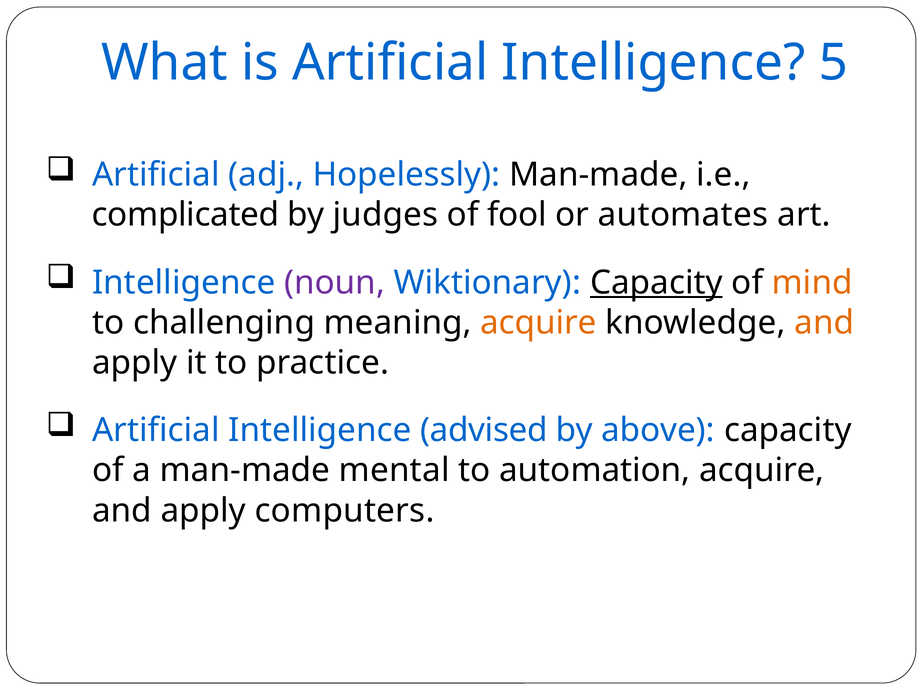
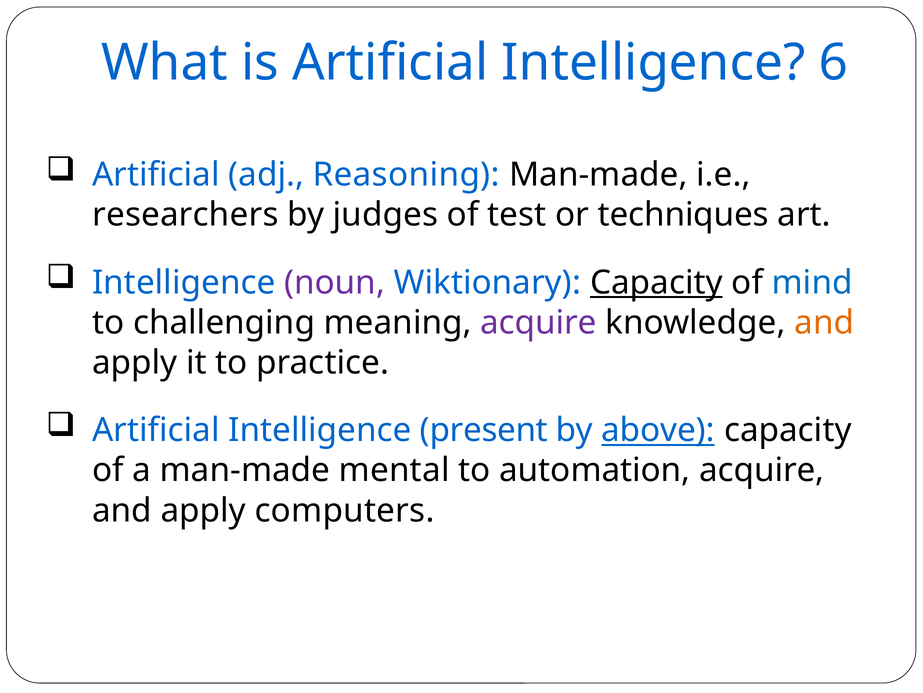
5: 5 -> 6 (833, 63)
Hopelessly: Hopelessly -> Reasoning (406, 175)
complicated: complicated -> researchers (185, 215)
fool: fool -> test (517, 215)
automates: automates -> techniques (683, 215)
mind colour: orange -> blue (812, 282)
acquire colour: orange -> purple (539, 322)
advised: advised -> present (484, 430)
above underline: none -> present (658, 430)
